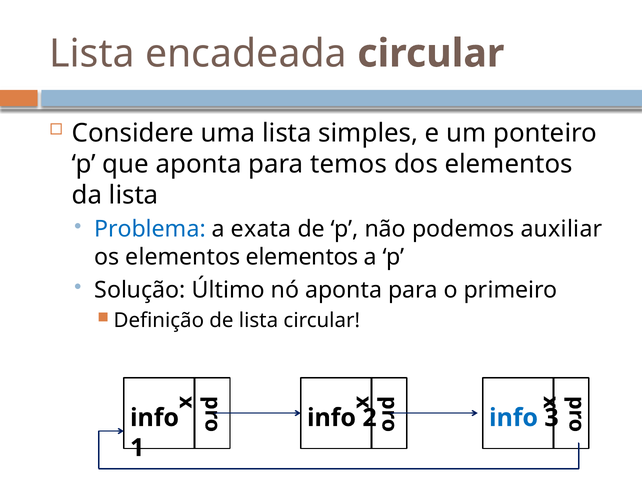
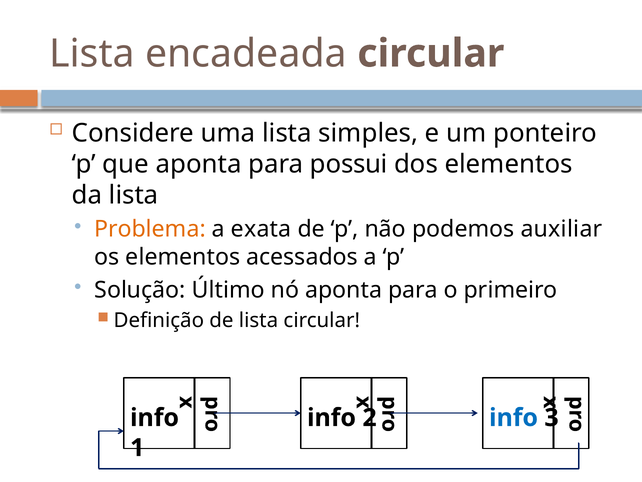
temos: temos -> possui (349, 164)
Problema colour: blue -> orange (150, 229)
elementos elementos: elementos -> acessados (302, 257)
